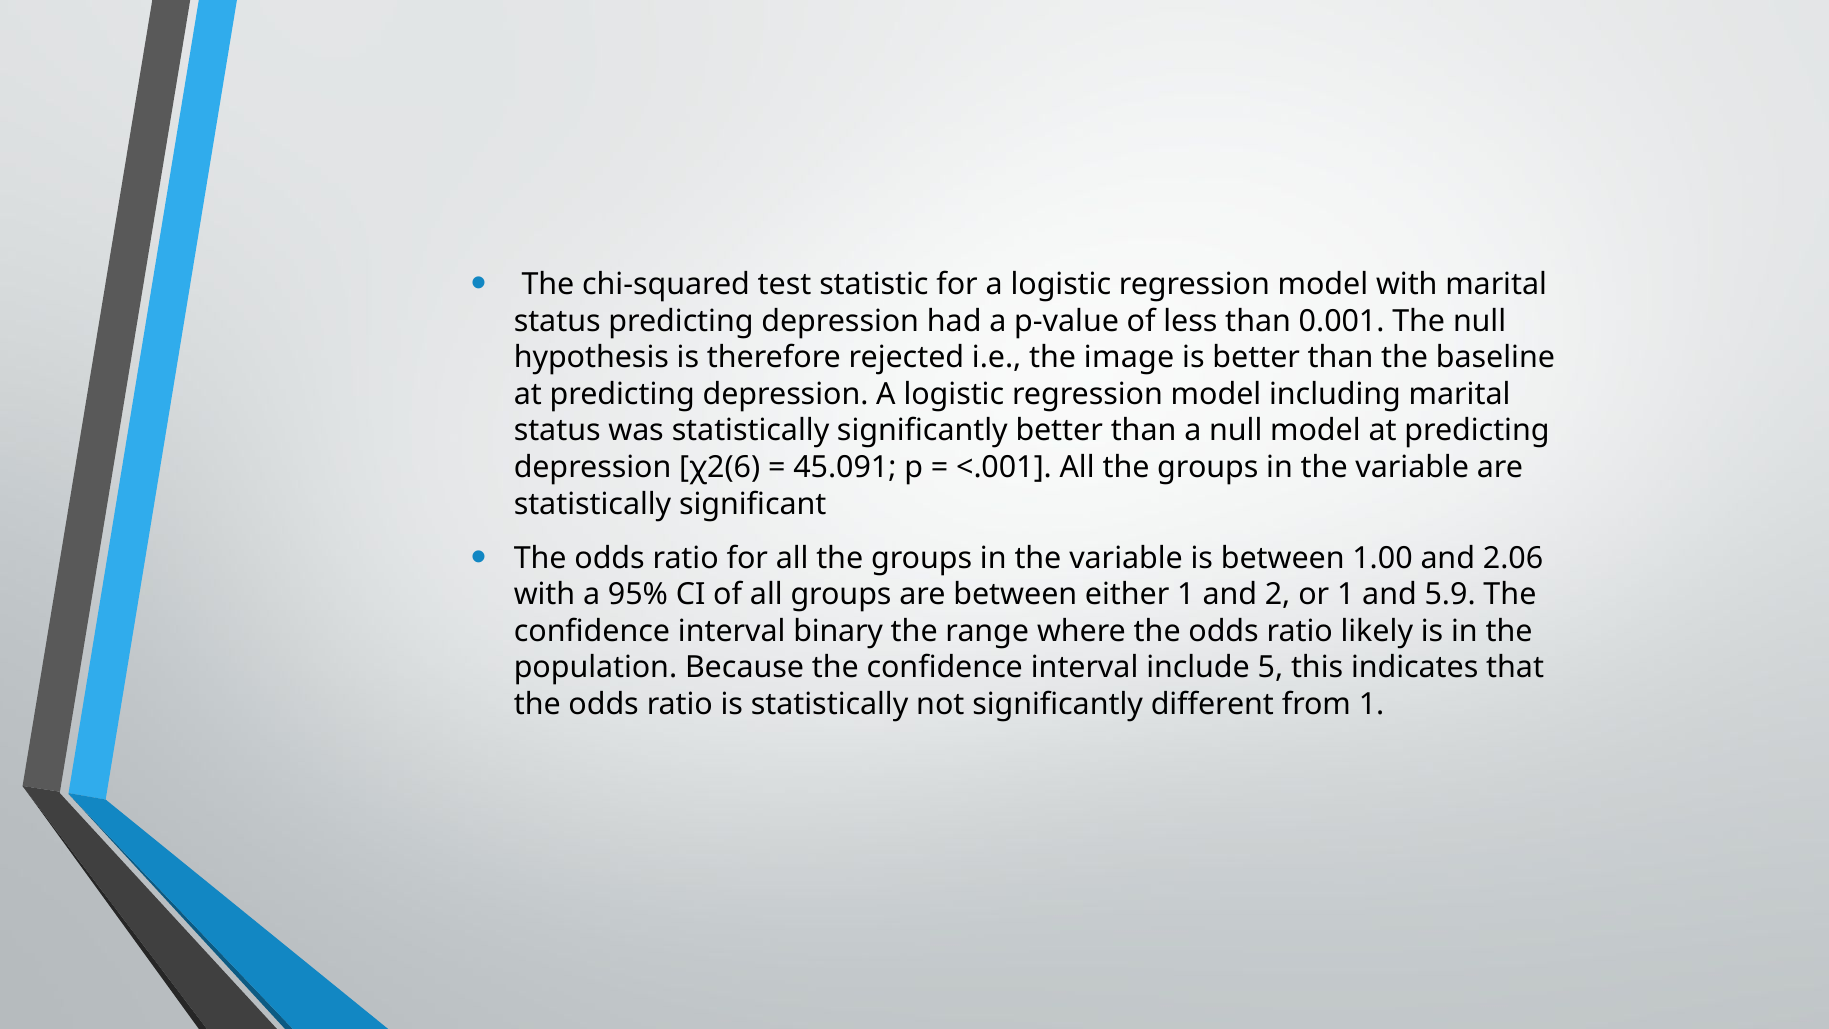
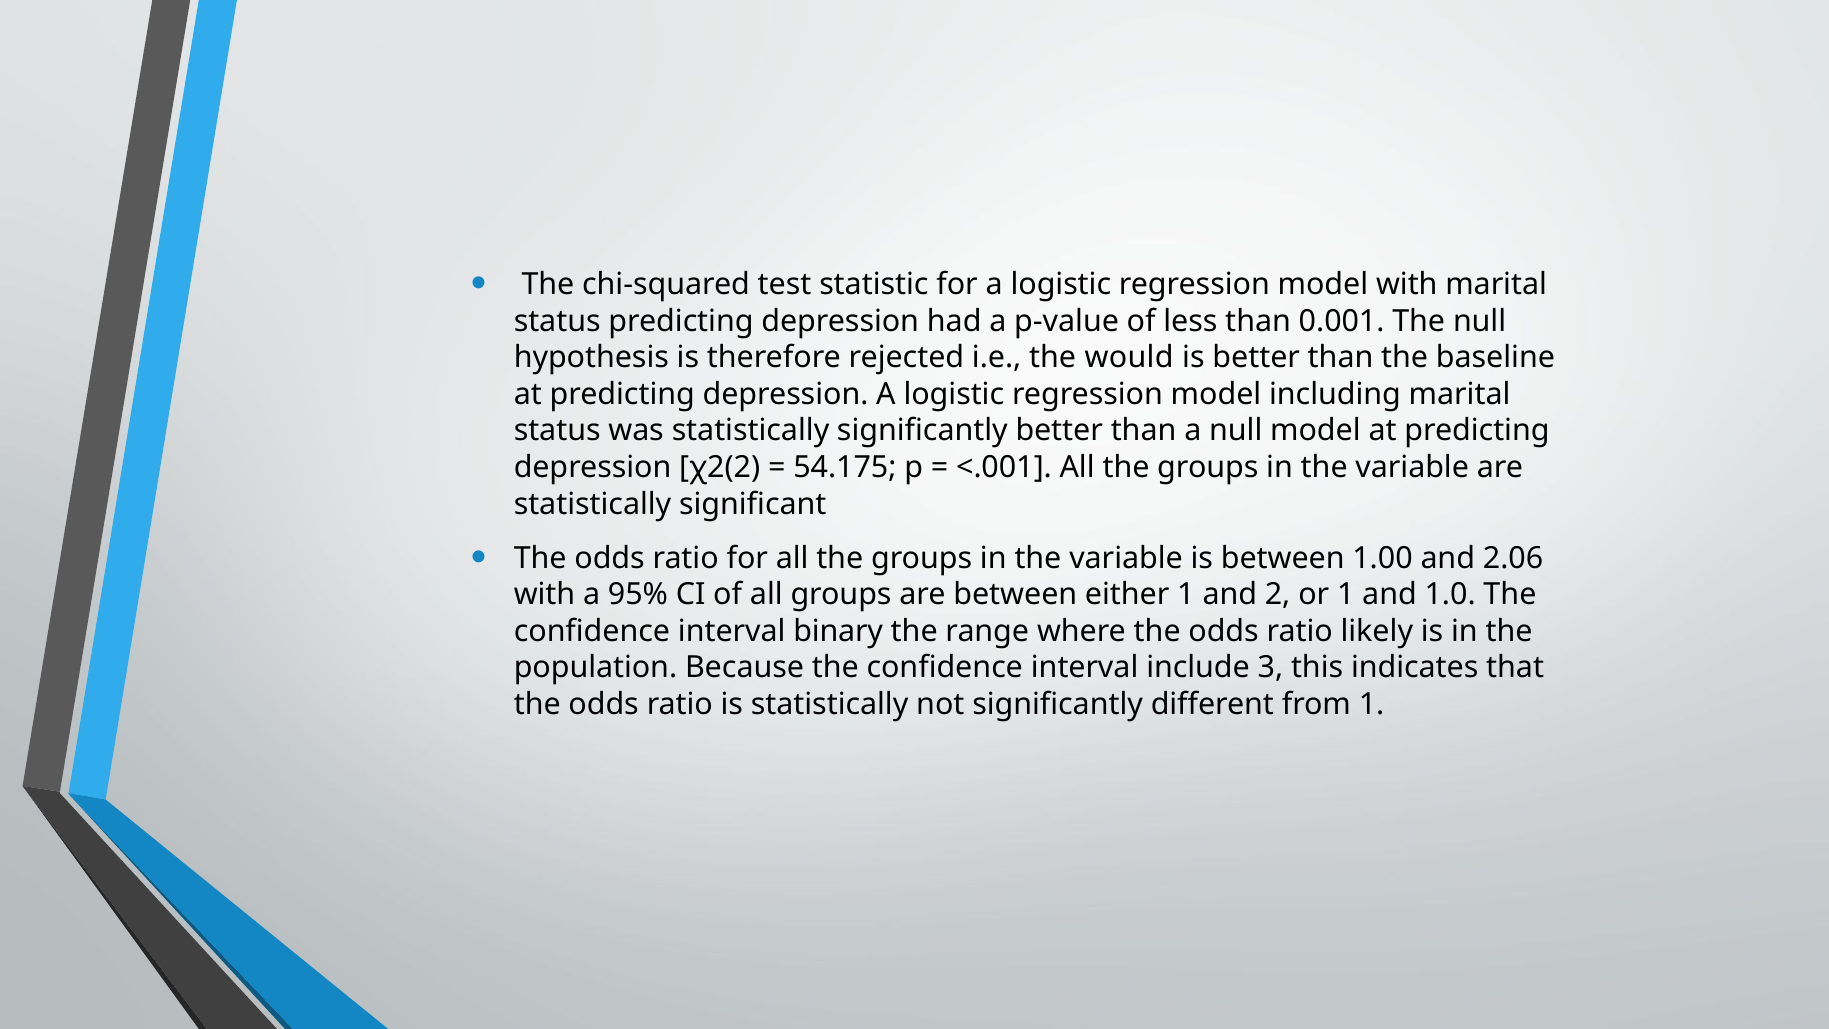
image: image -> would (1129, 358)
χ2(6: χ2(6 -> χ2(2 (720, 467)
45.091: 45.091 -> 54.175 (845, 467)
5.9: 5.9 -> 1.0 (1450, 595)
5: 5 -> 3 (1270, 668)
